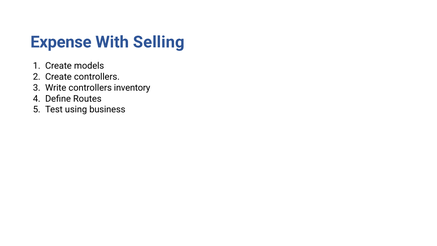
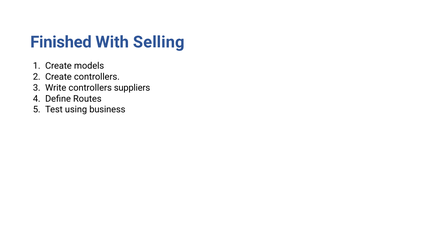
Expense: Expense -> Finished (61, 42)
inventory: inventory -> suppliers (132, 88)
